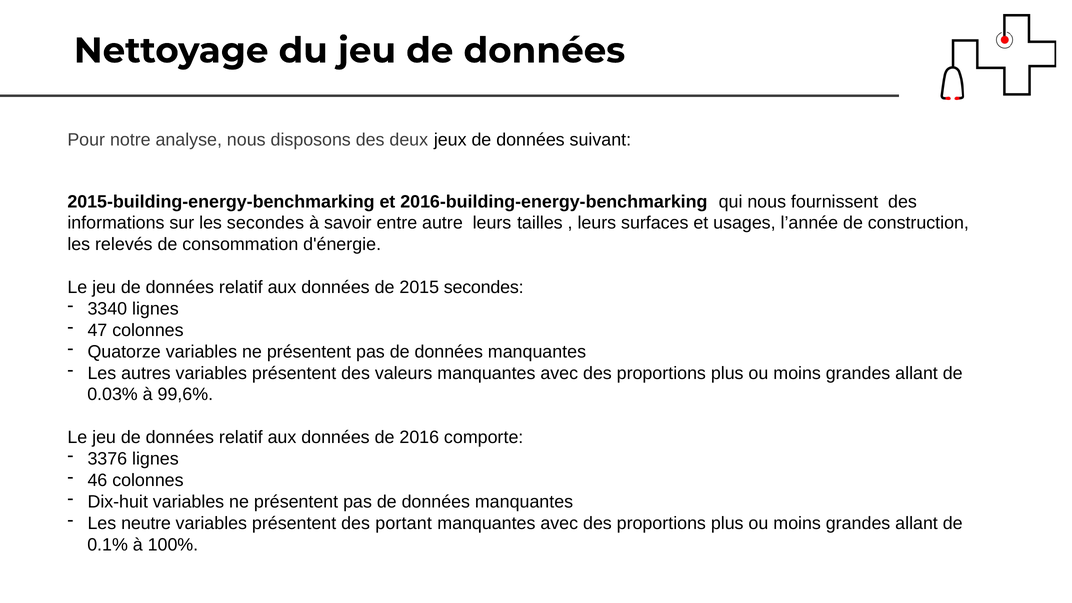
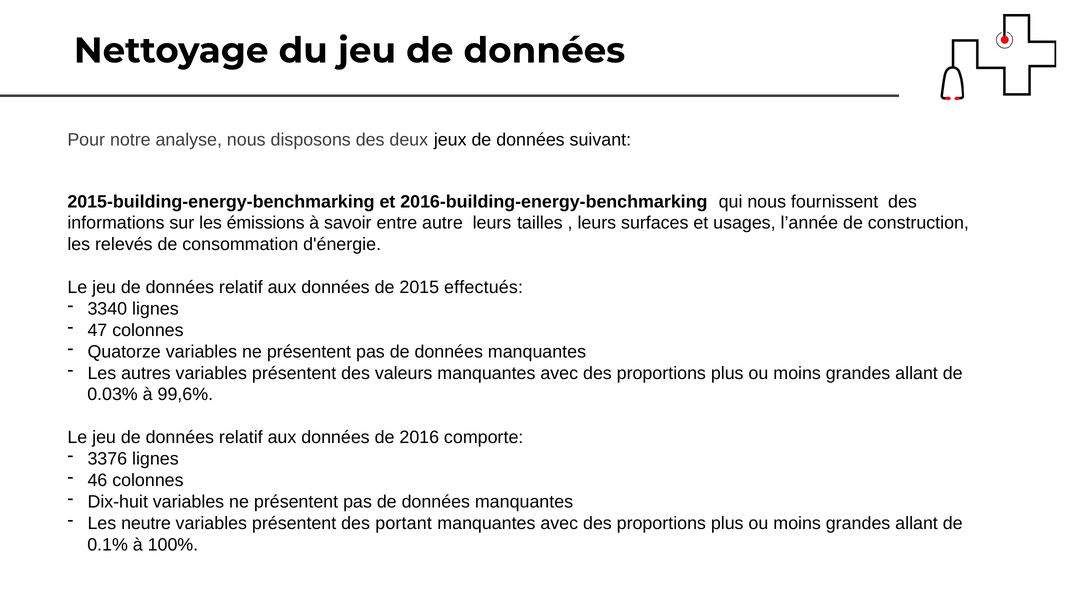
les secondes: secondes -> émissions (266, 223)
2015 secondes: secondes -> effectués (484, 287)
